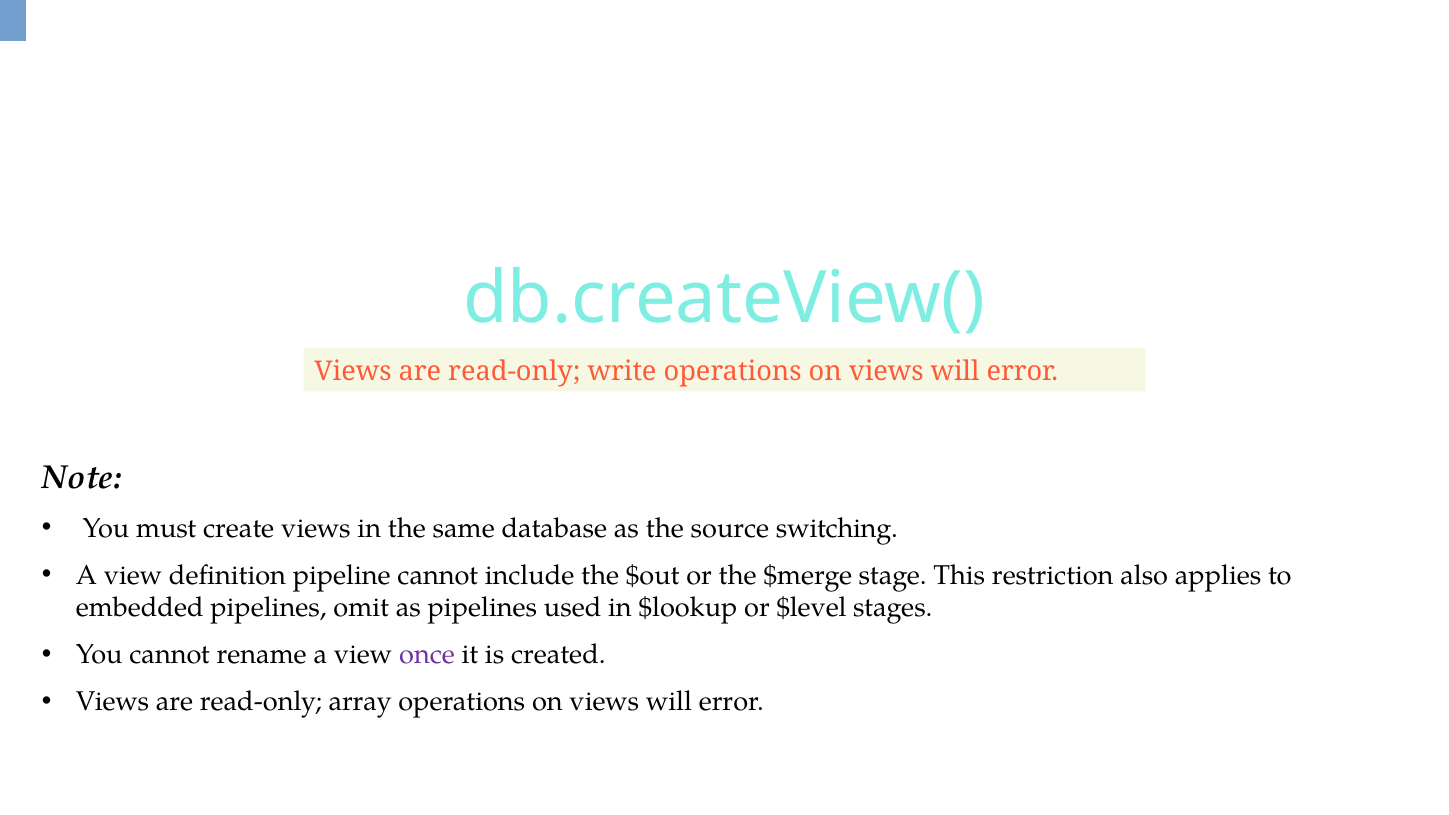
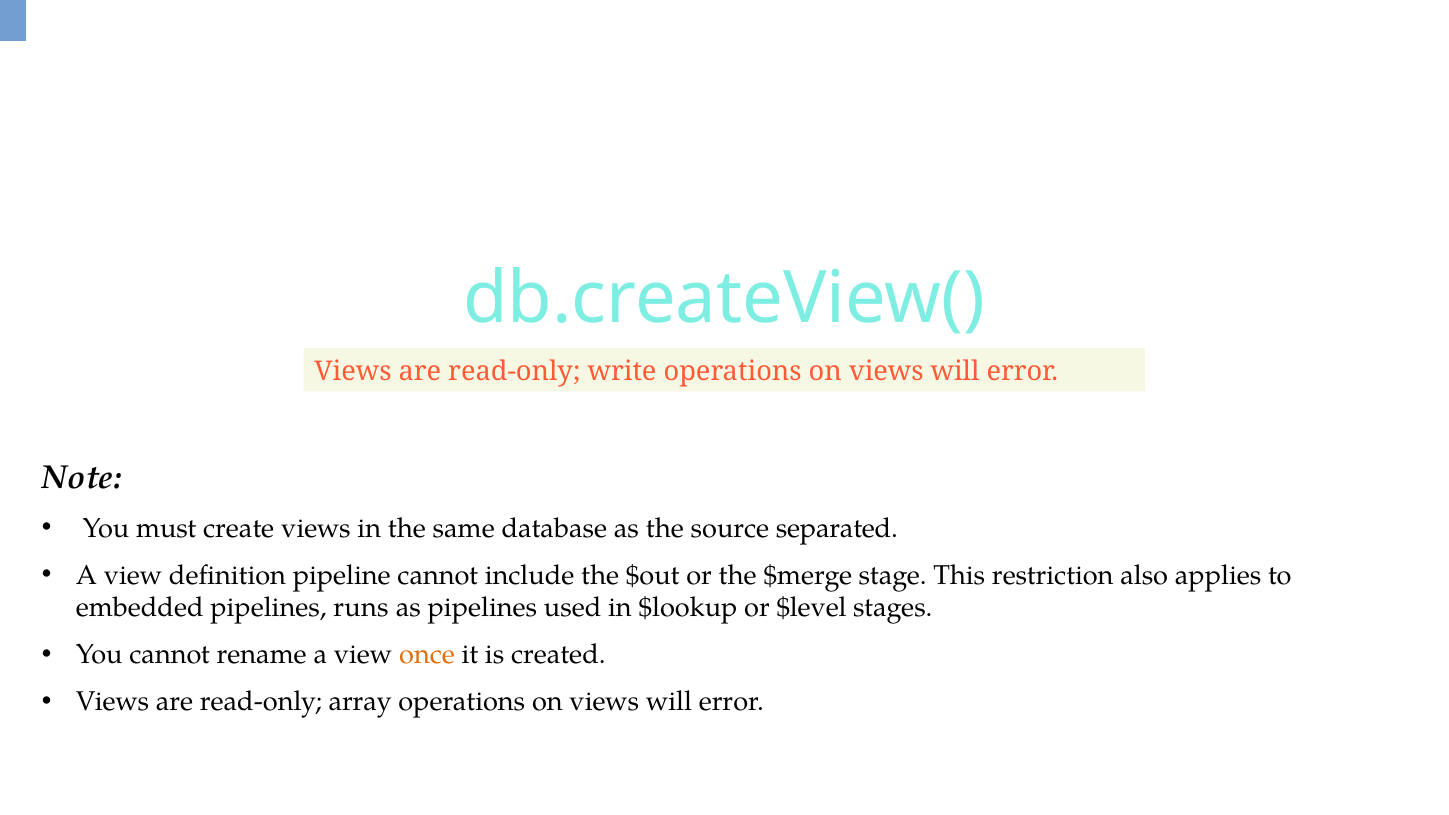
switching: switching -> separated (837, 528)
omit: omit -> runs (361, 608)
once colour: purple -> orange (427, 655)
